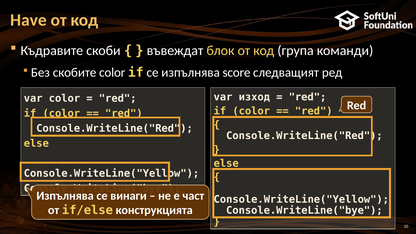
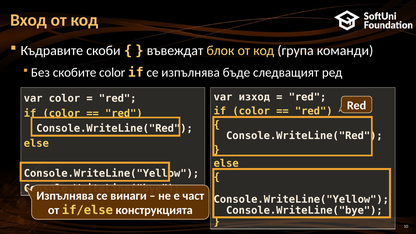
Have: Have -> Вход (28, 20)
score: score -> бъде (236, 73)
